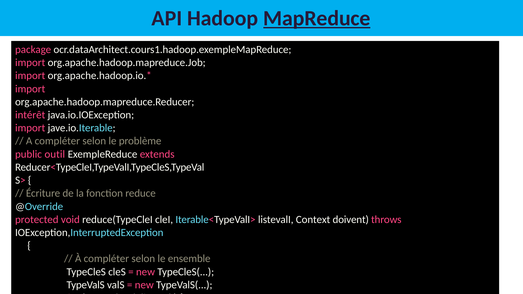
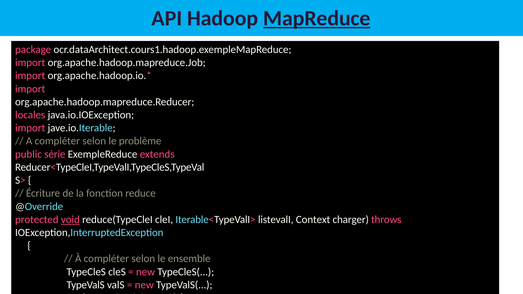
intérêt: intérêt -> locales (30, 115)
outil: outil -> série (55, 154)
void underline: none -> present (70, 220)
doivent: doivent -> charger (351, 220)
